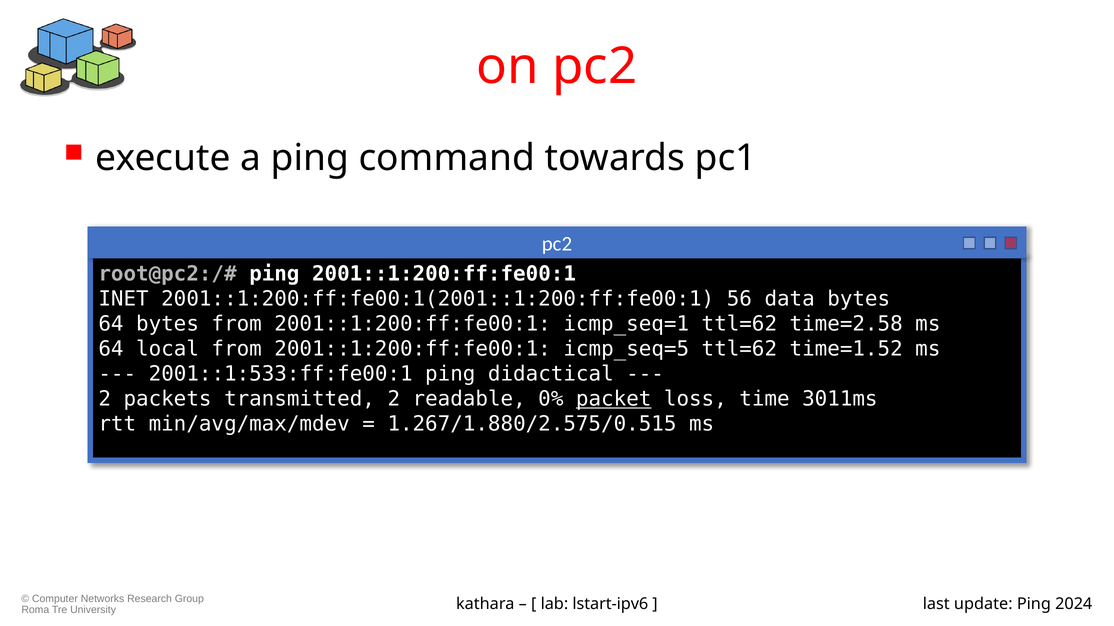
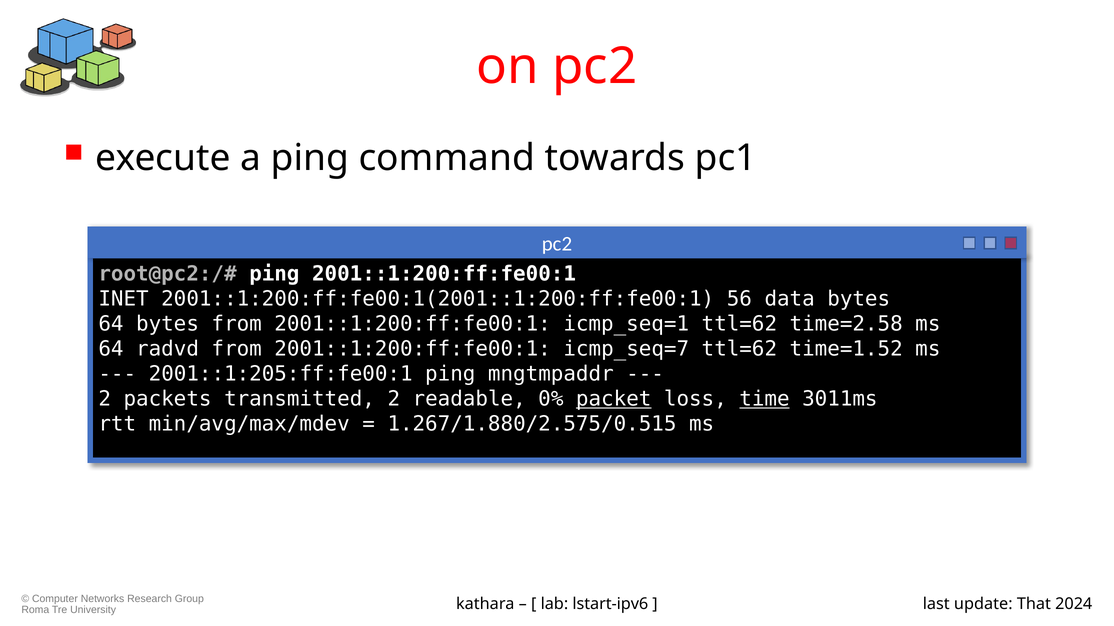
local: local -> radvd (167, 349)
icmp_seq=5: icmp_seq=5 -> icmp_seq=7 (626, 349)
2001::1:533:ff:fe00:1: 2001::1:533:ff:fe00:1 -> 2001::1:205:ff:fe00:1 (281, 374)
didactical: didactical -> mngtmpaddr (551, 374)
time underline: none -> present (764, 399)
update Ping: Ping -> That (1034, 605)
